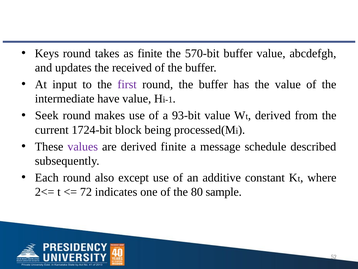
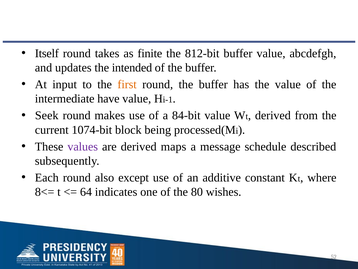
Keys: Keys -> Itself (47, 53)
570-bit: 570-bit -> 812-bit (202, 53)
received: received -> intended (132, 68)
first colour: purple -> orange (127, 84)
93-bit: 93-bit -> 84-bit (186, 115)
1724-bit: 1724-bit -> 1074-bit (92, 130)
derived finite: finite -> maps (174, 146)
2<=: 2<= -> 8<= (45, 192)
72: 72 -> 64 (86, 192)
sample: sample -> wishes (224, 192)
